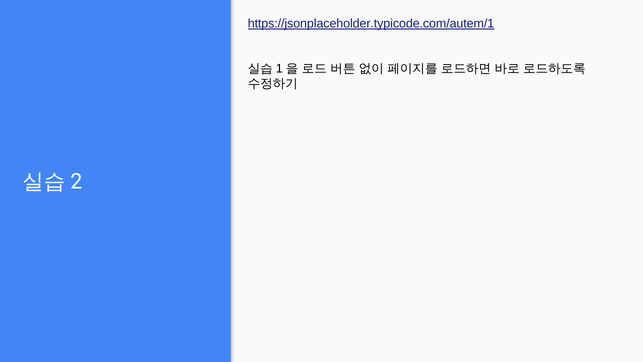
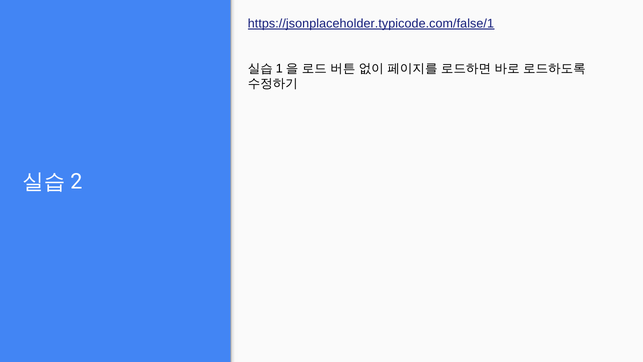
https://jsonplaceholder.typicode.com/autem/1: https://jsonplaceholder.typicode.com/autem/1 -> https://jsonplaceholder.typicode.com/false/1 (371, 23)
